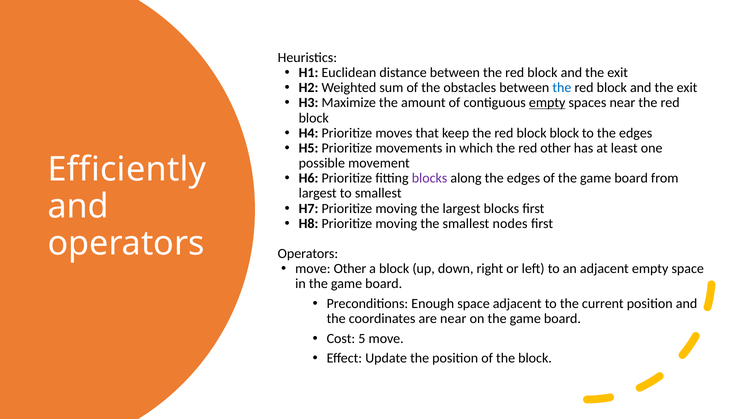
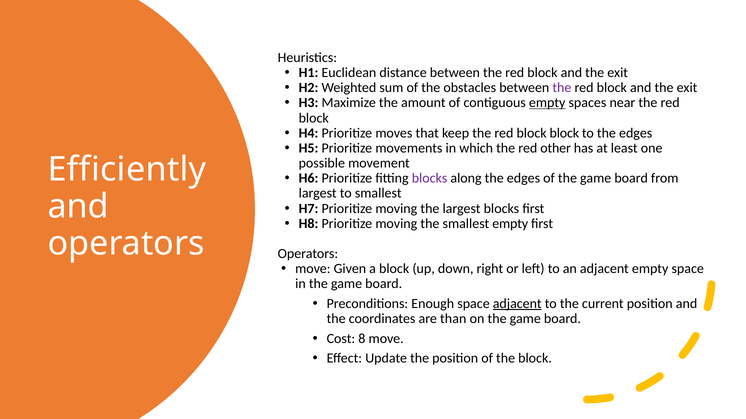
the colour: blue -> purple (562, 88)
smallest nodes: nodes -> empty (510, 224)
move Other: Other -> Given (350, 269)
adjacent underline: none -> present (517, 304)
are near: near -> than (453, 319)
5: 5 -> 8 (362, 339)
